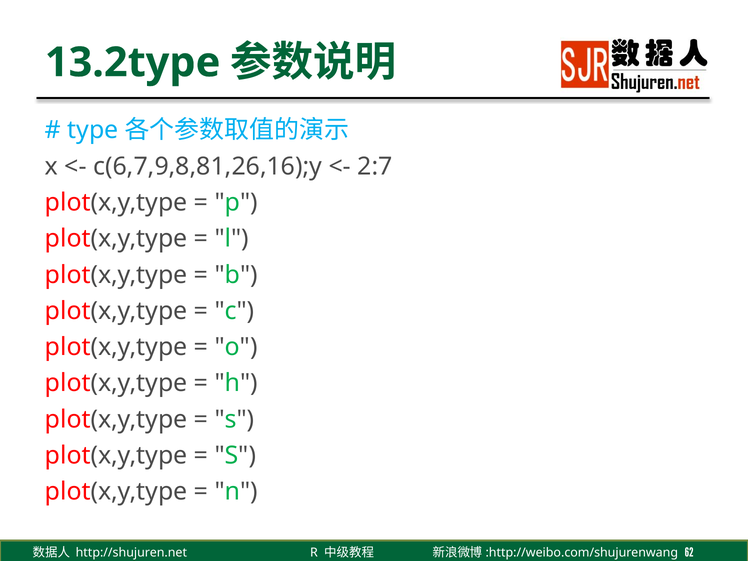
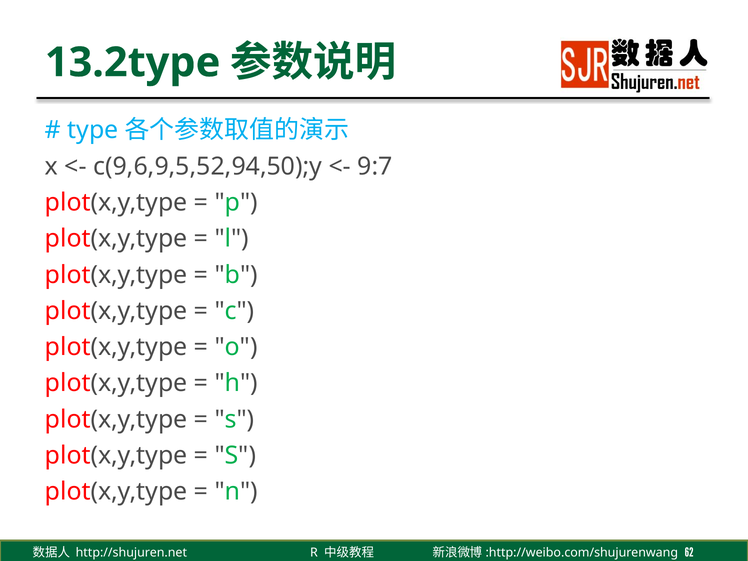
c(6,7,9,8,81,26,16);y: c(6,7,9,8,81,26,16);y -> c(9,6,9,5,52,94,50);y (208, 166)
2:7: 2:7 -> 9:7 (375, 166)
